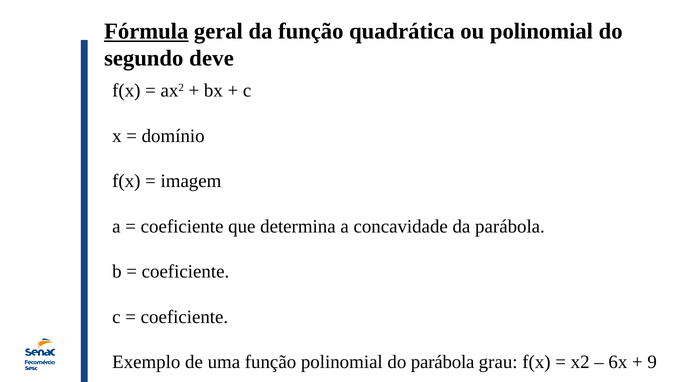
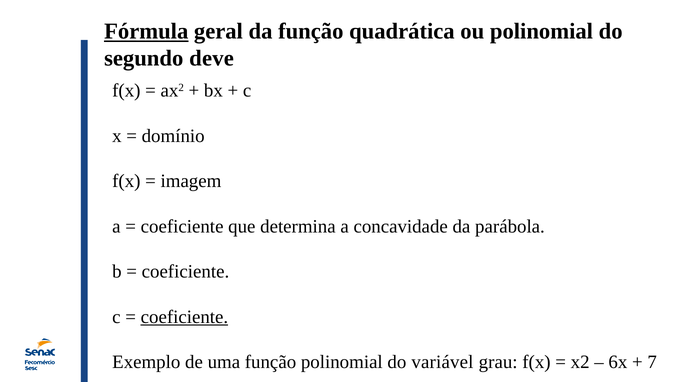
coeficiente underline: none -> present (184, 317)
do parábola: parábola -> variável (442, 362)
9: 9 -> 7 (652, 362)
